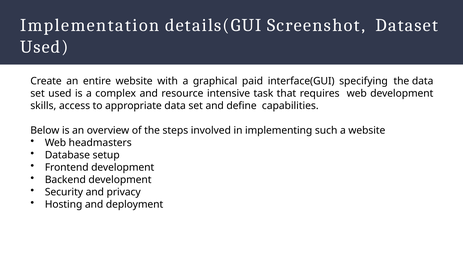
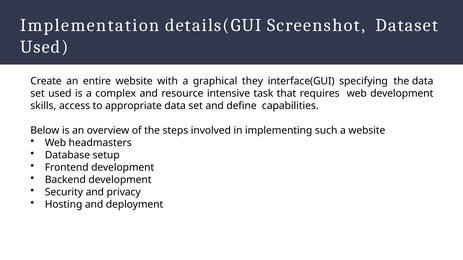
paid: paid -> they (253, 81)
